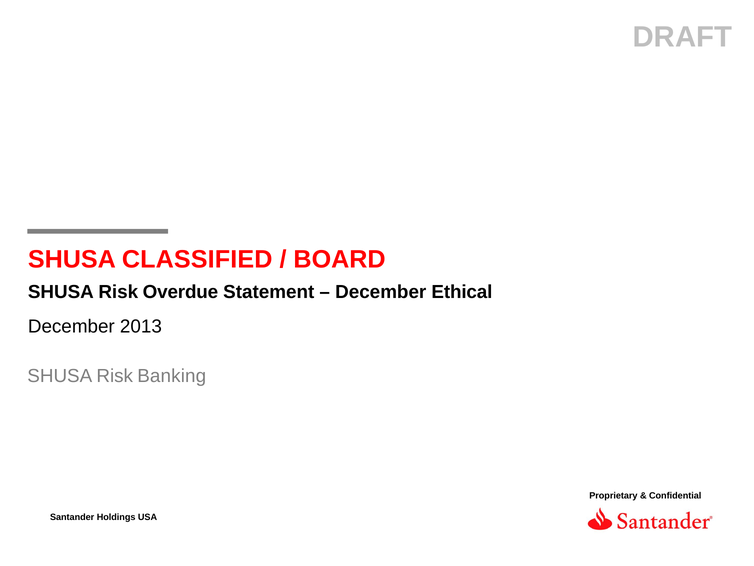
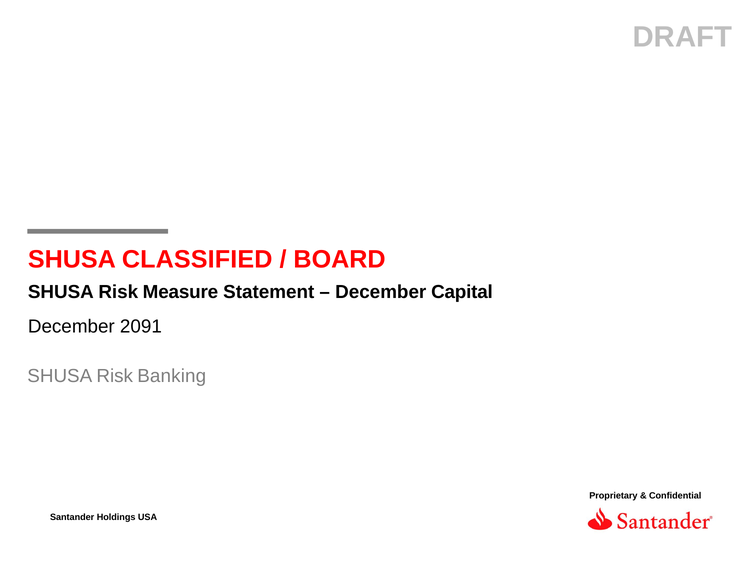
Overdue: Overdue -> Measure (180, 292)
Ethical: Ethical -> Capital (462, 292)
2013: 2013 -> 2091 (141, 326)
